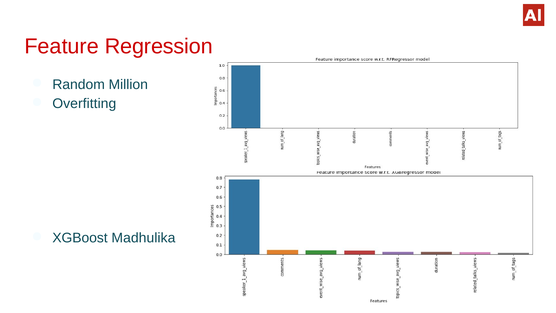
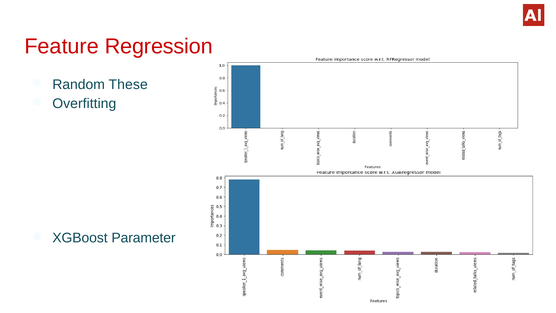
Million: Million -> These (128, 85)
Madhulika: Madhulika -> Parameter (144, 238)
